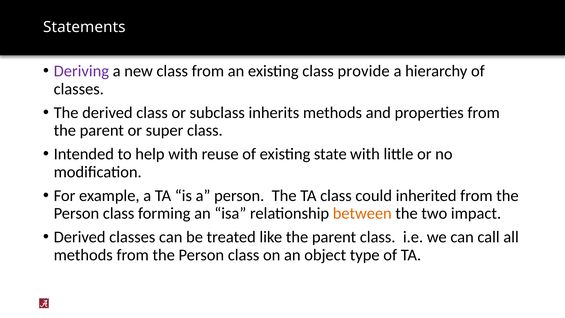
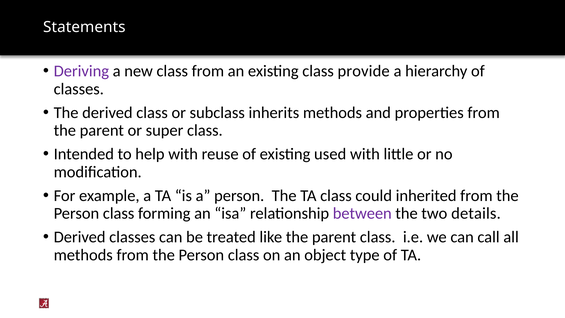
state: state -> used (330, 154)
between colour: orange -> purple (362, 213)
impact: impact -> details (476, 213)
